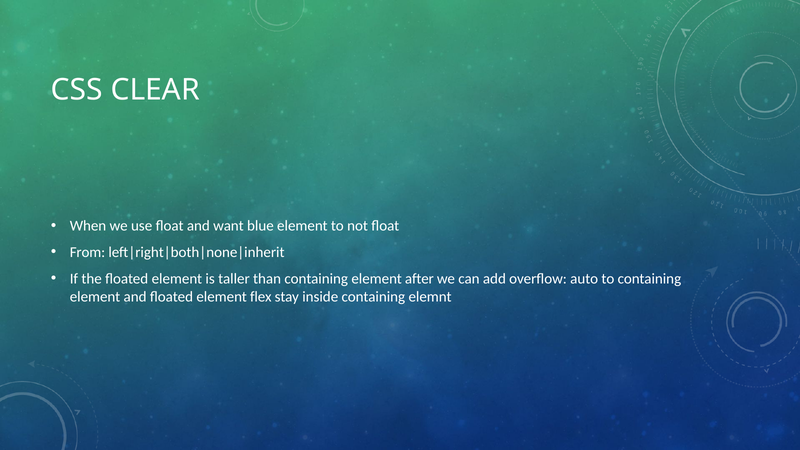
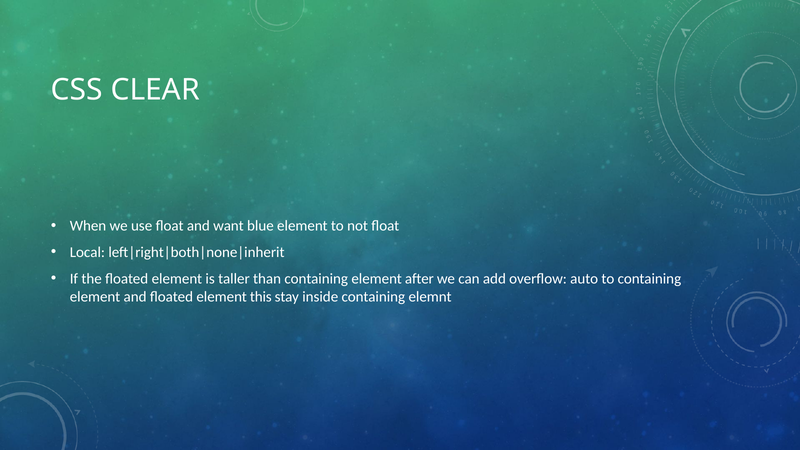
From: From -> Local (87, 252)
flex: flex -> this (261, 297)
